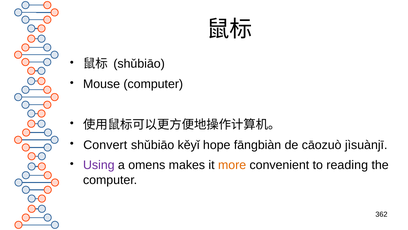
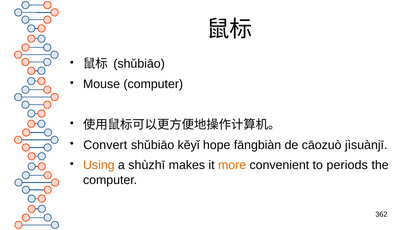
Using colour: purple -> orange (99, 165)
omens: omens -> shùzhī (147, 165)
reading: reading -> periods (347, 165)
